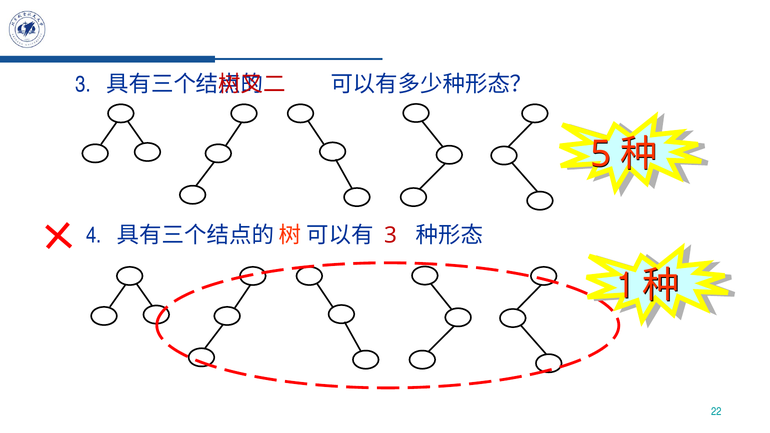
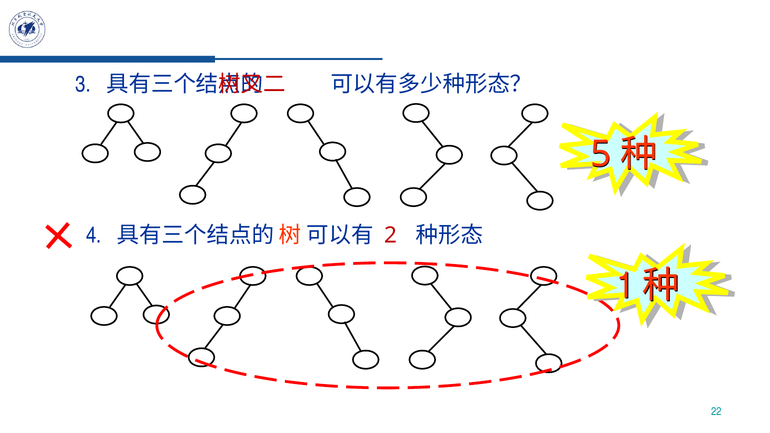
3: 3 -> 2 (390, 236)
